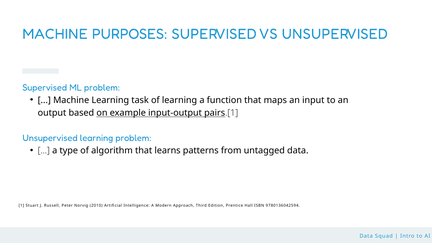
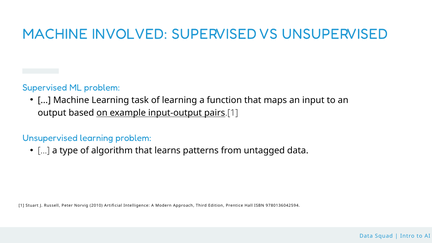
PURPOSES: PURPOSES -> INVOLVED (130, 34)
